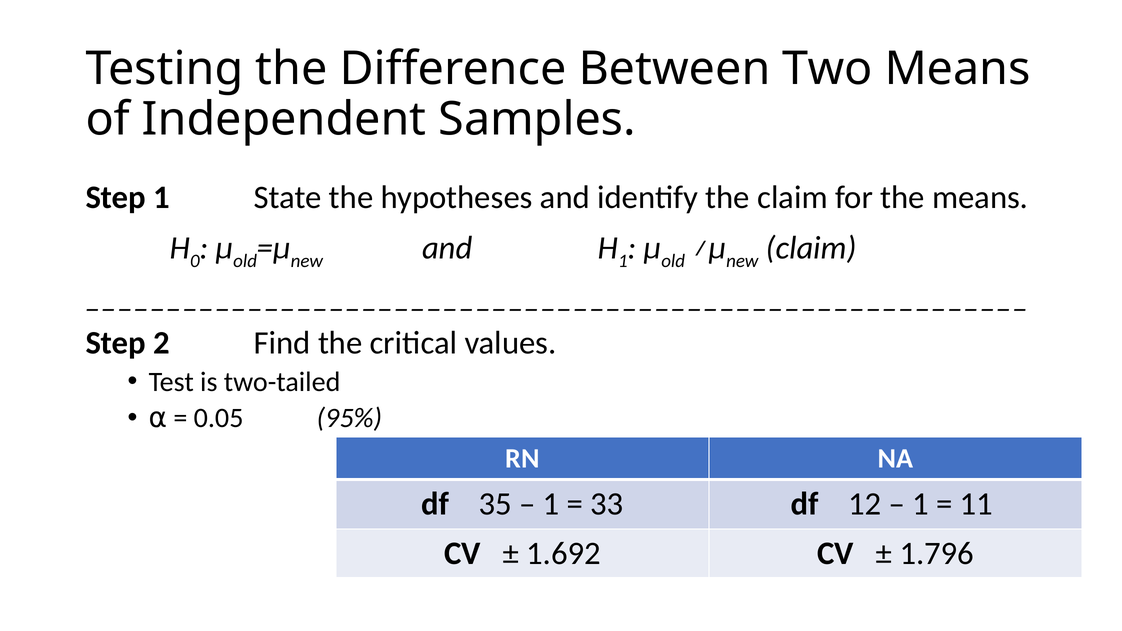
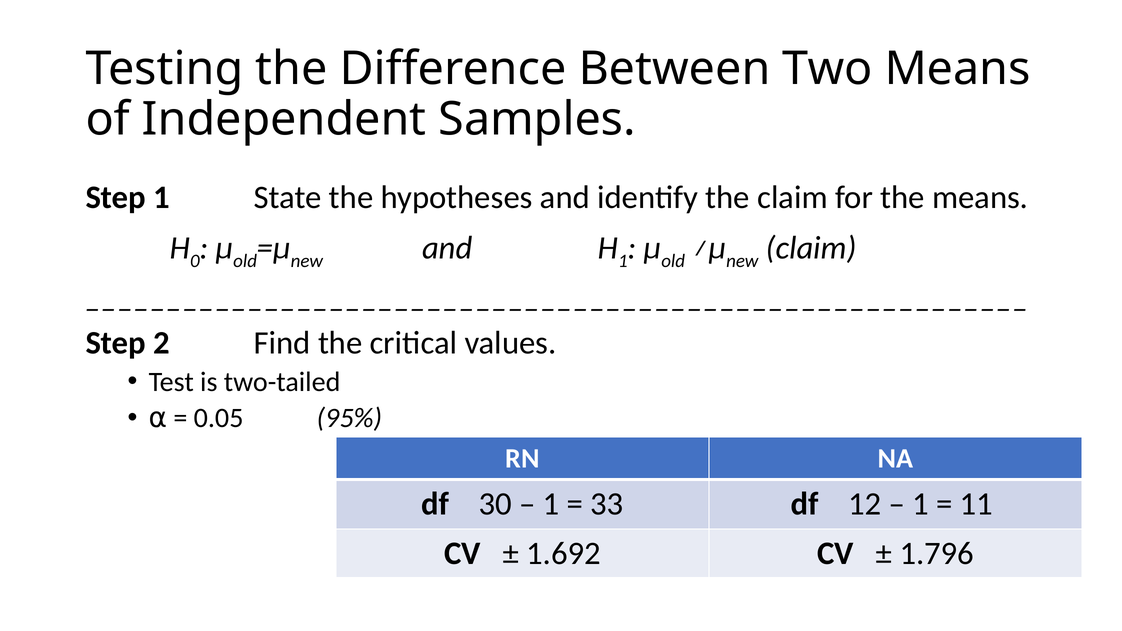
35: 35 -> 30 (495, 504)
